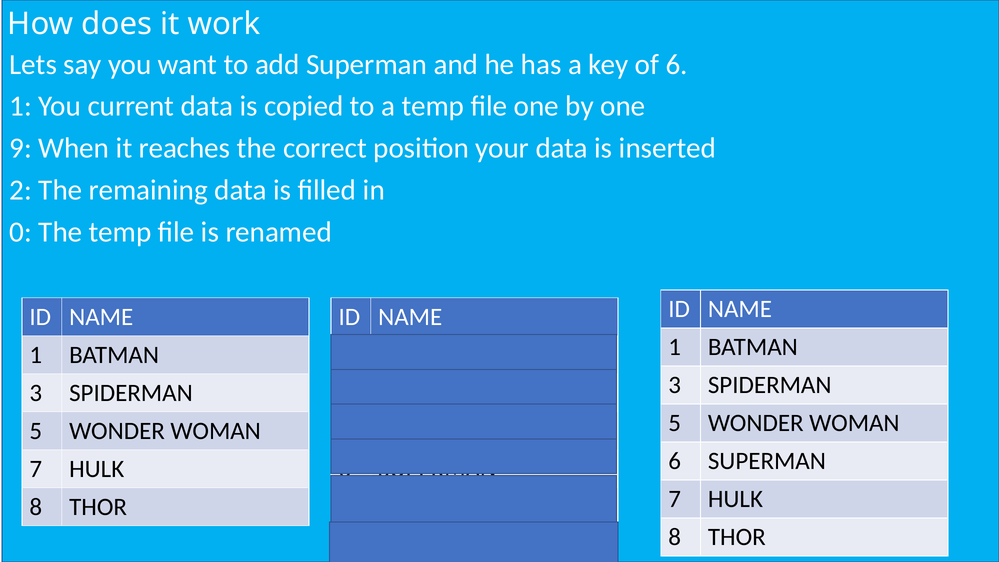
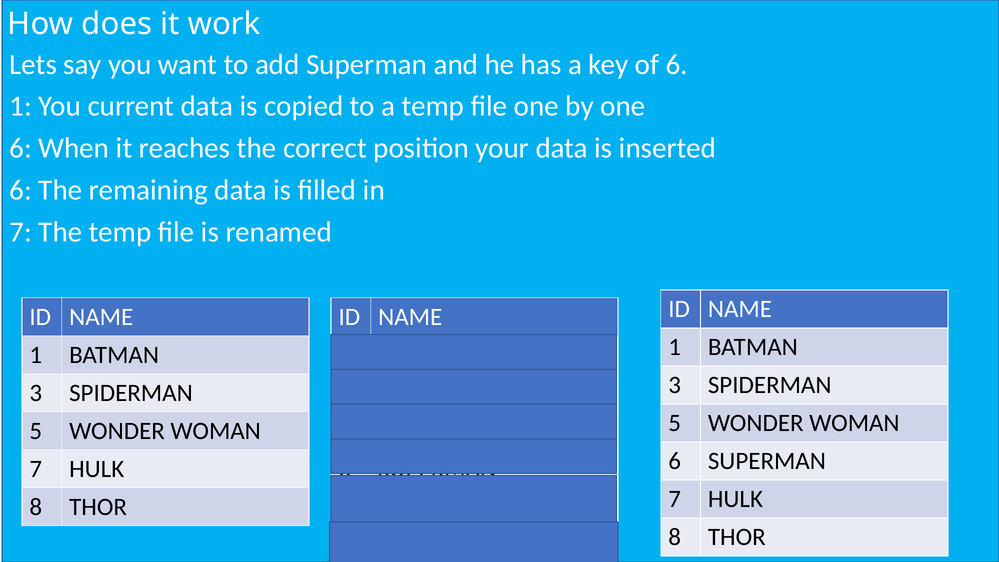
9: 9 -> 6 (21, 148)
2: 2 -> 6 (21, 190)
0: 0 -> 7 (21, 232)
